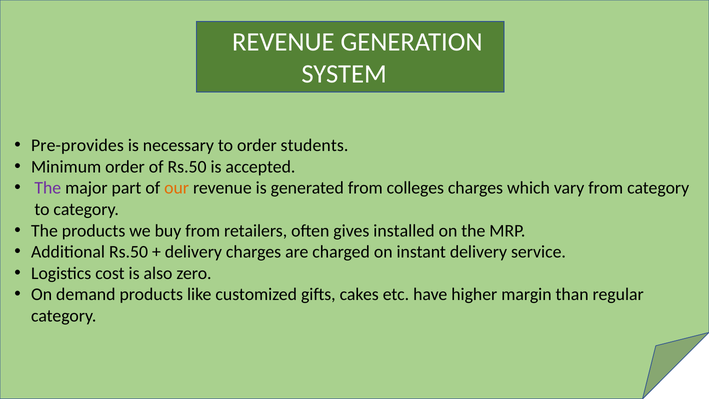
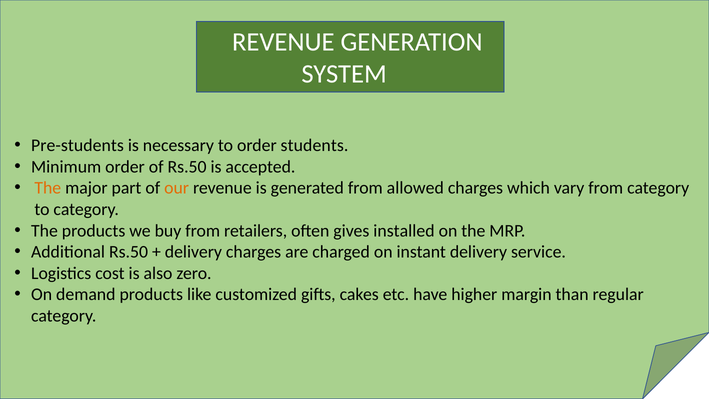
Pre-provides: Pre-provides -> Pre-students (77, 145)
The colour: purple -> orange (48, 188)
colleges: colleges -> allowed (415, 188)
